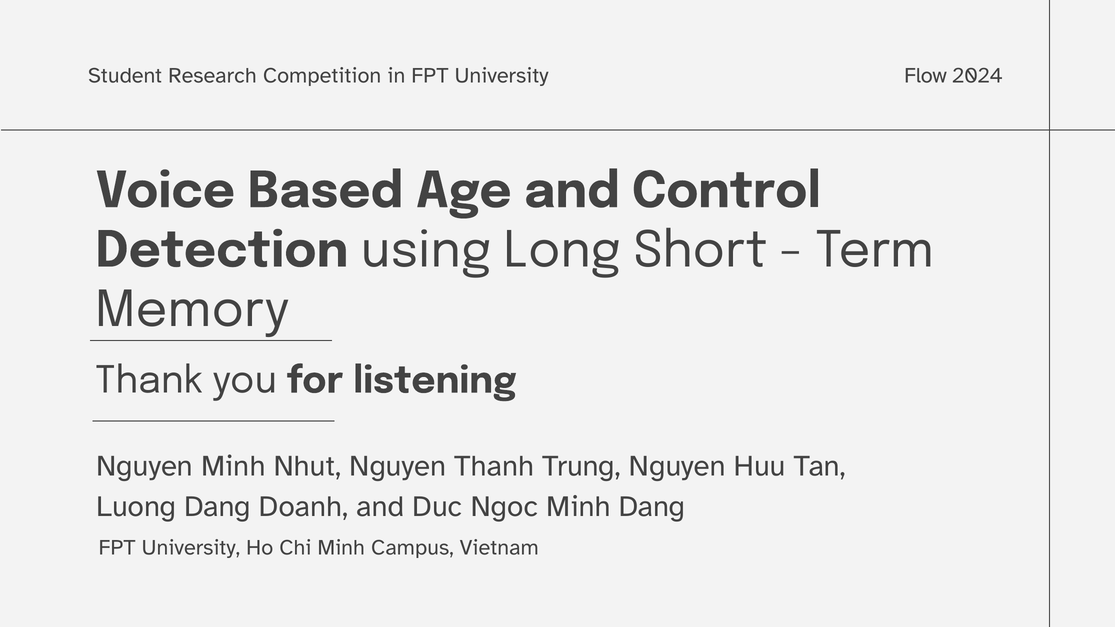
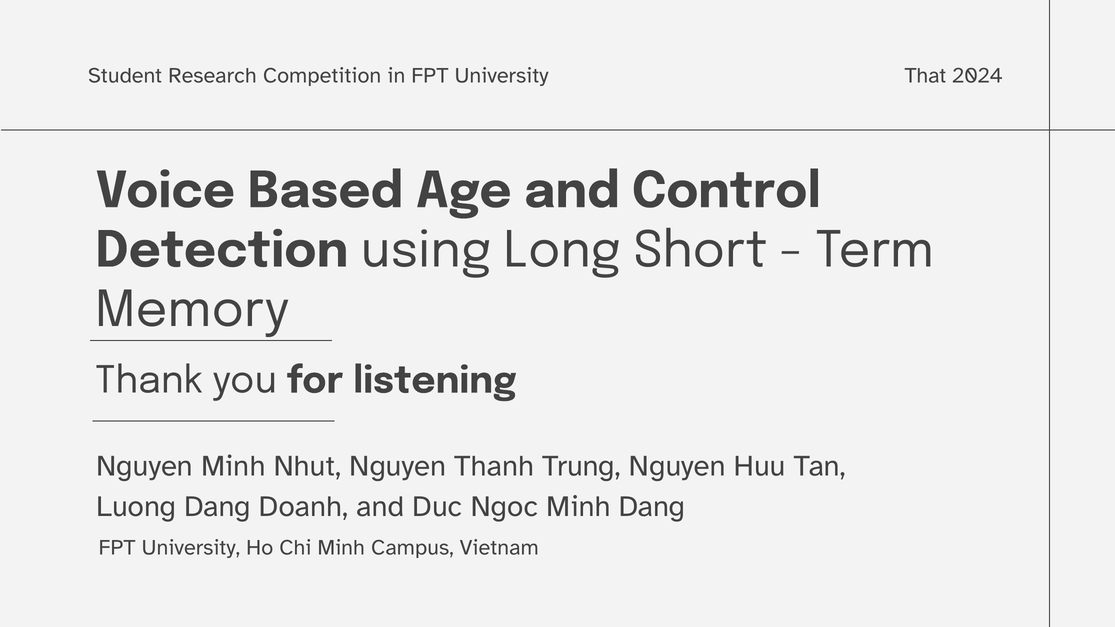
Flow: Flow -> That (925, 76)
